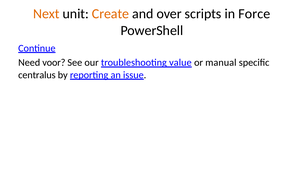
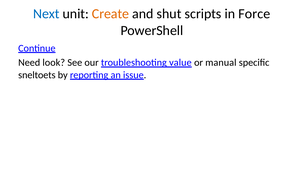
Next colour: orange -> blue (46, 14)
over: over -> shut (169, 14)
voor: voor -> look (54, 63)
centralus: centralus -> sneltoets (37, 75)
